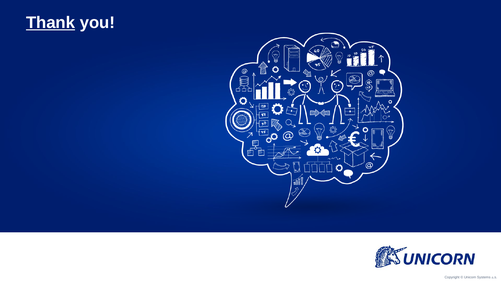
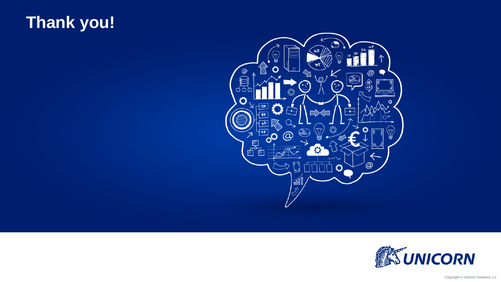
Thank underline: present -> none (51, 23)
